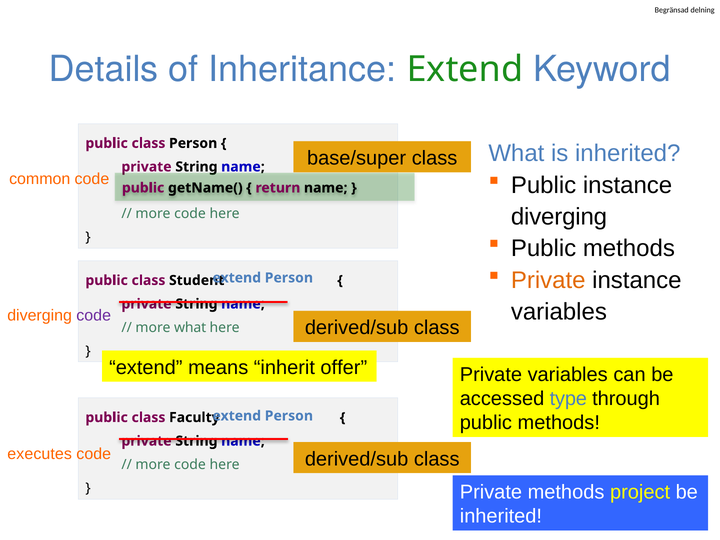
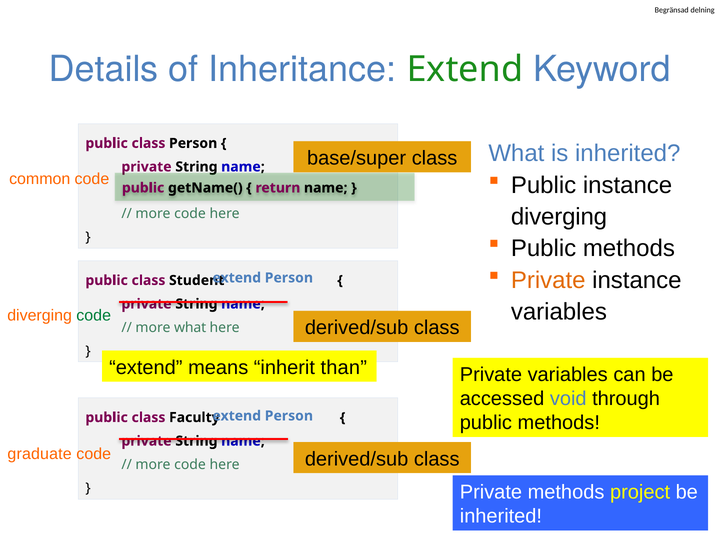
code colour: purple -> green (94, 315)
offer: offer -> than (344, 368)
type: type -> void (568, 399)
executes: executes -> graduate (40, 454)
